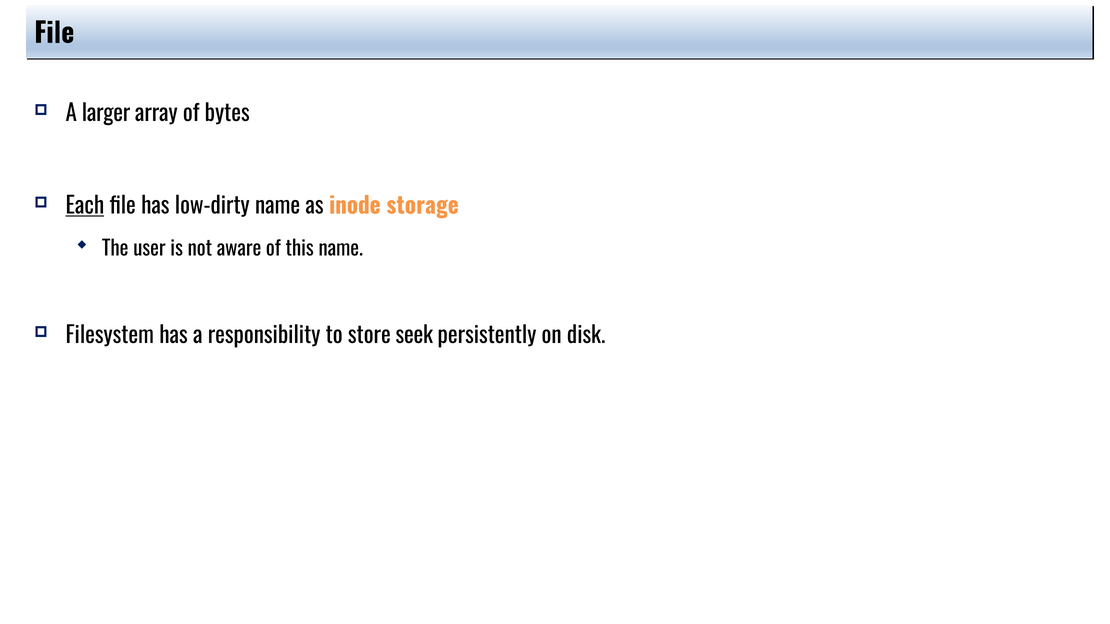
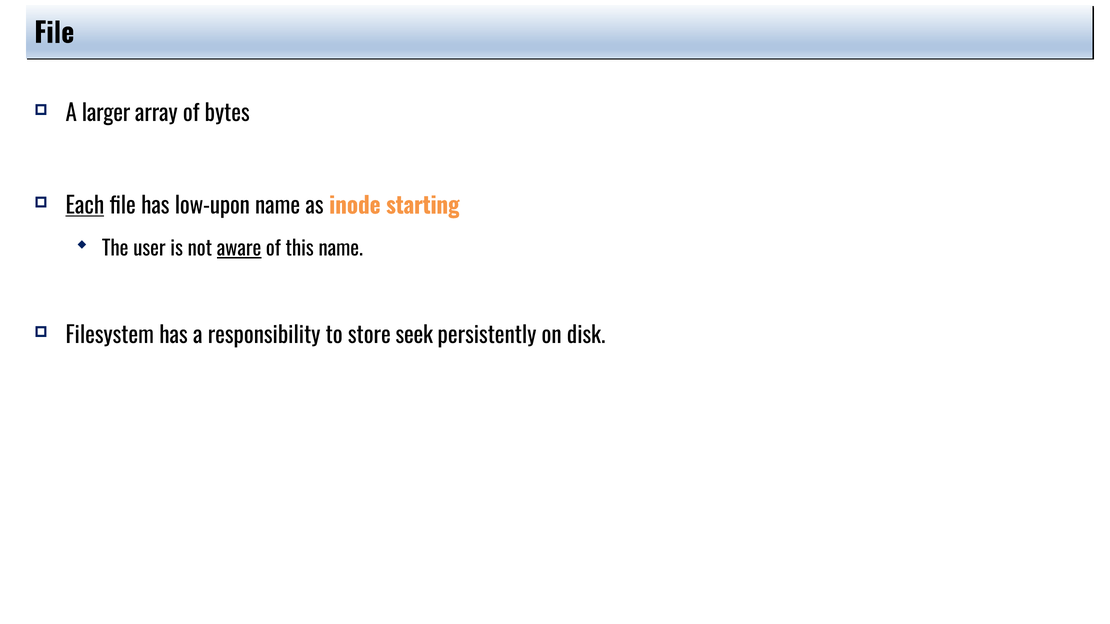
low-dirty: low-dirty -> low-upon (212, 206)
storage: storage -> starting (423, 206)
aware underline: none -> present (239, 249)
